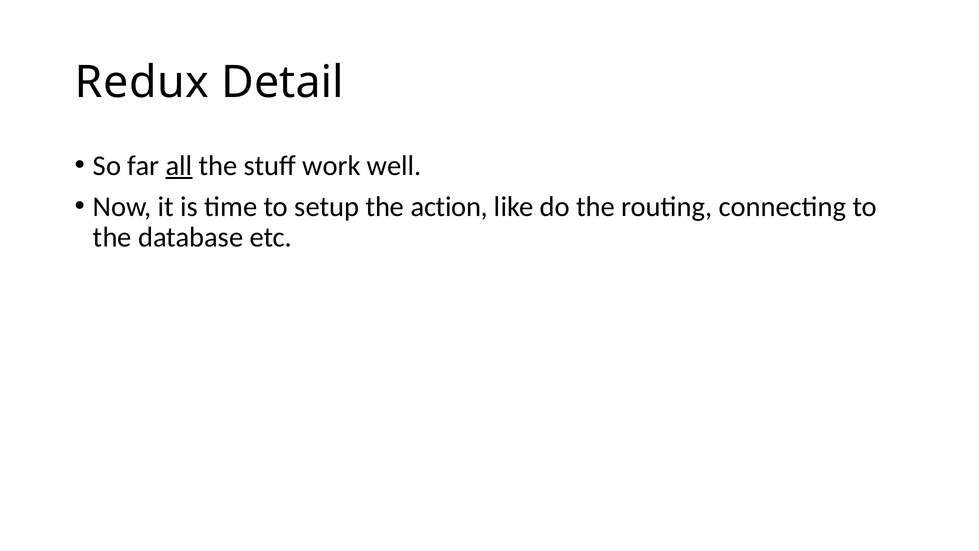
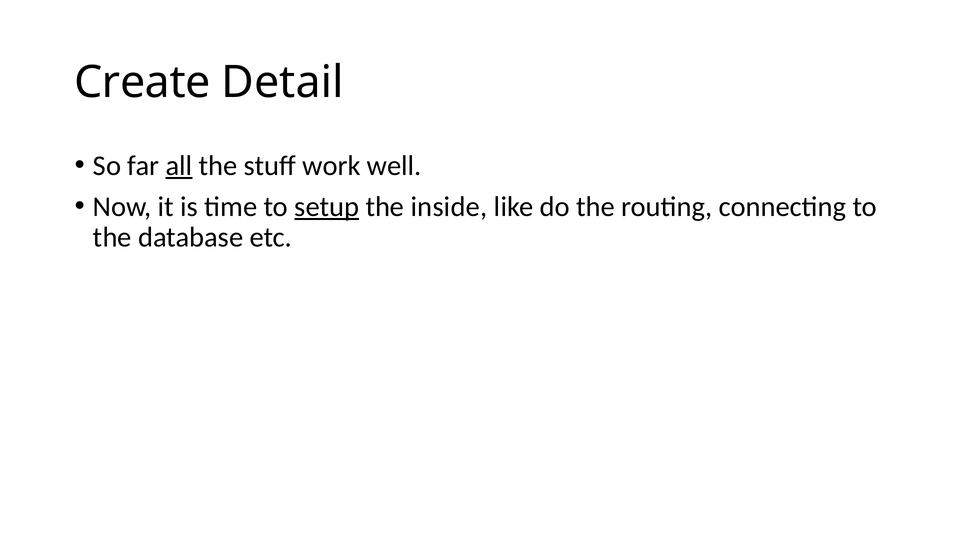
Redux: Redux -> Create (142, 82)
setup underline: none -> present (327, 207)
action: action -> inside (449, 207)
